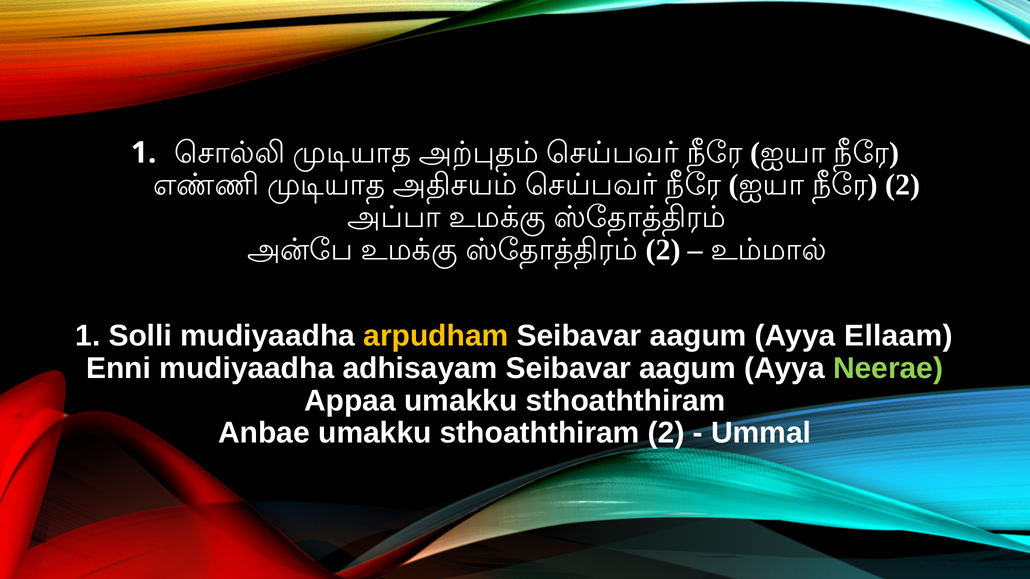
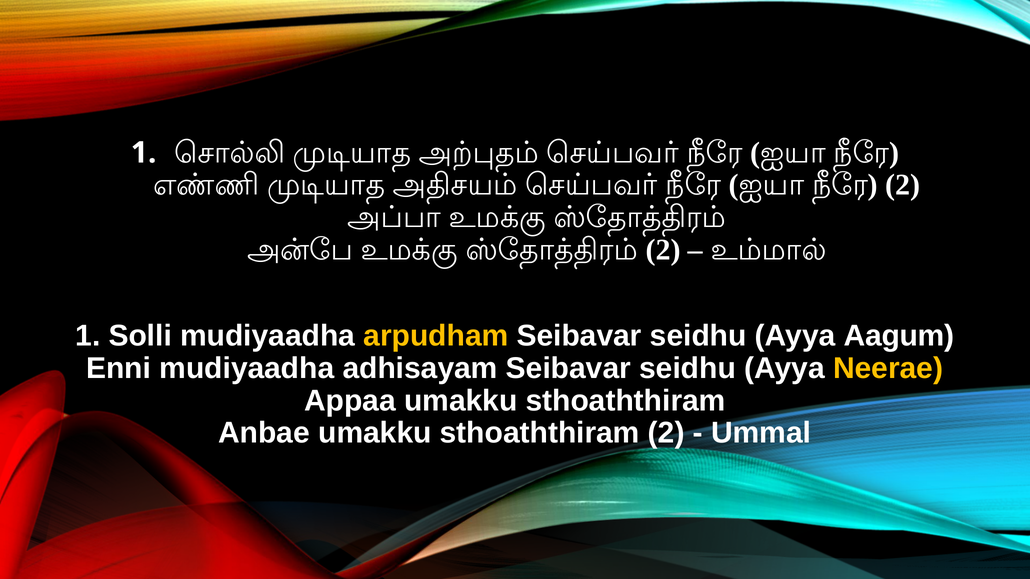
aagum: aagum -> seidhu (698, 336)
Ellaam: Ellaam -> Aagum (899, 336)
adhisayam Seibavar aagum: aagum -> seidhu (688, 369)
Neerae colour: light green -> yellow (888, 369)
